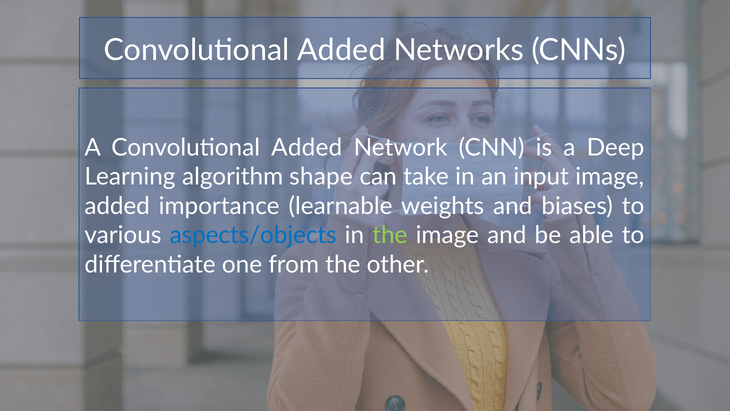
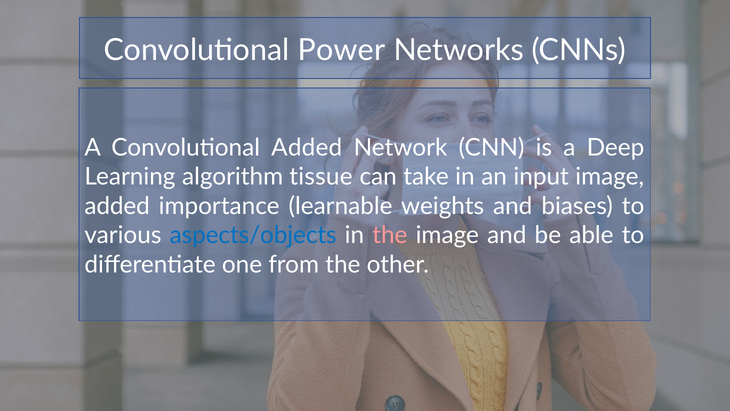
Added: Added -> Power (341, 50)
shape: shape -> tissue (321, 177)
the colour: light green -> pink (390, 235)
